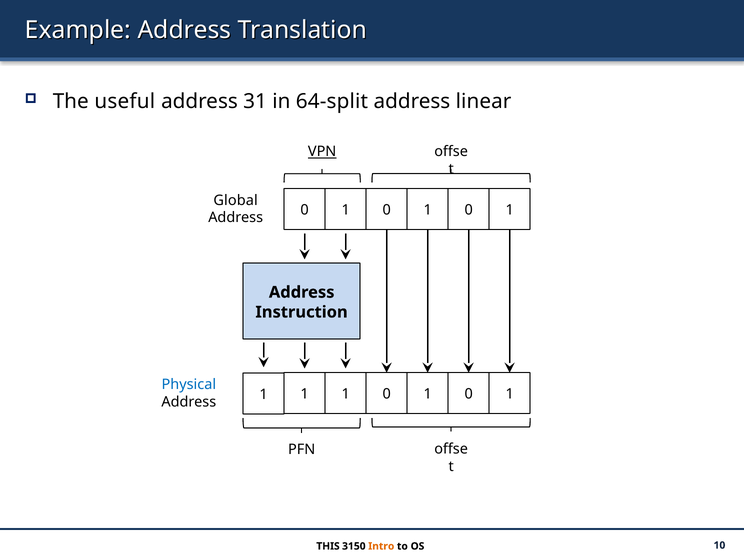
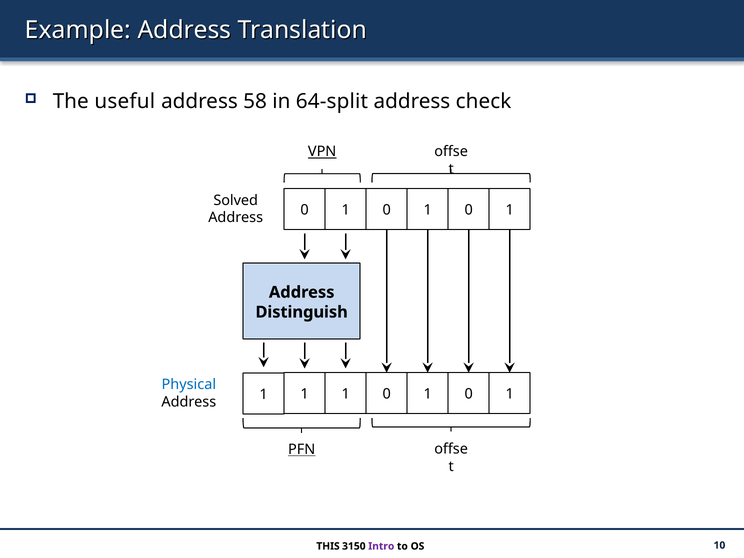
31: 31 -> 58 (255, 102)
linear: linear -> check (484, 102)
Global: Global -> Solved (236, 200)
Instruction: Instruction -> Distinguish (302, 312)
PFN underline: none -> present (302, 449)
Intro colour: orange -> purple (381, 546)
